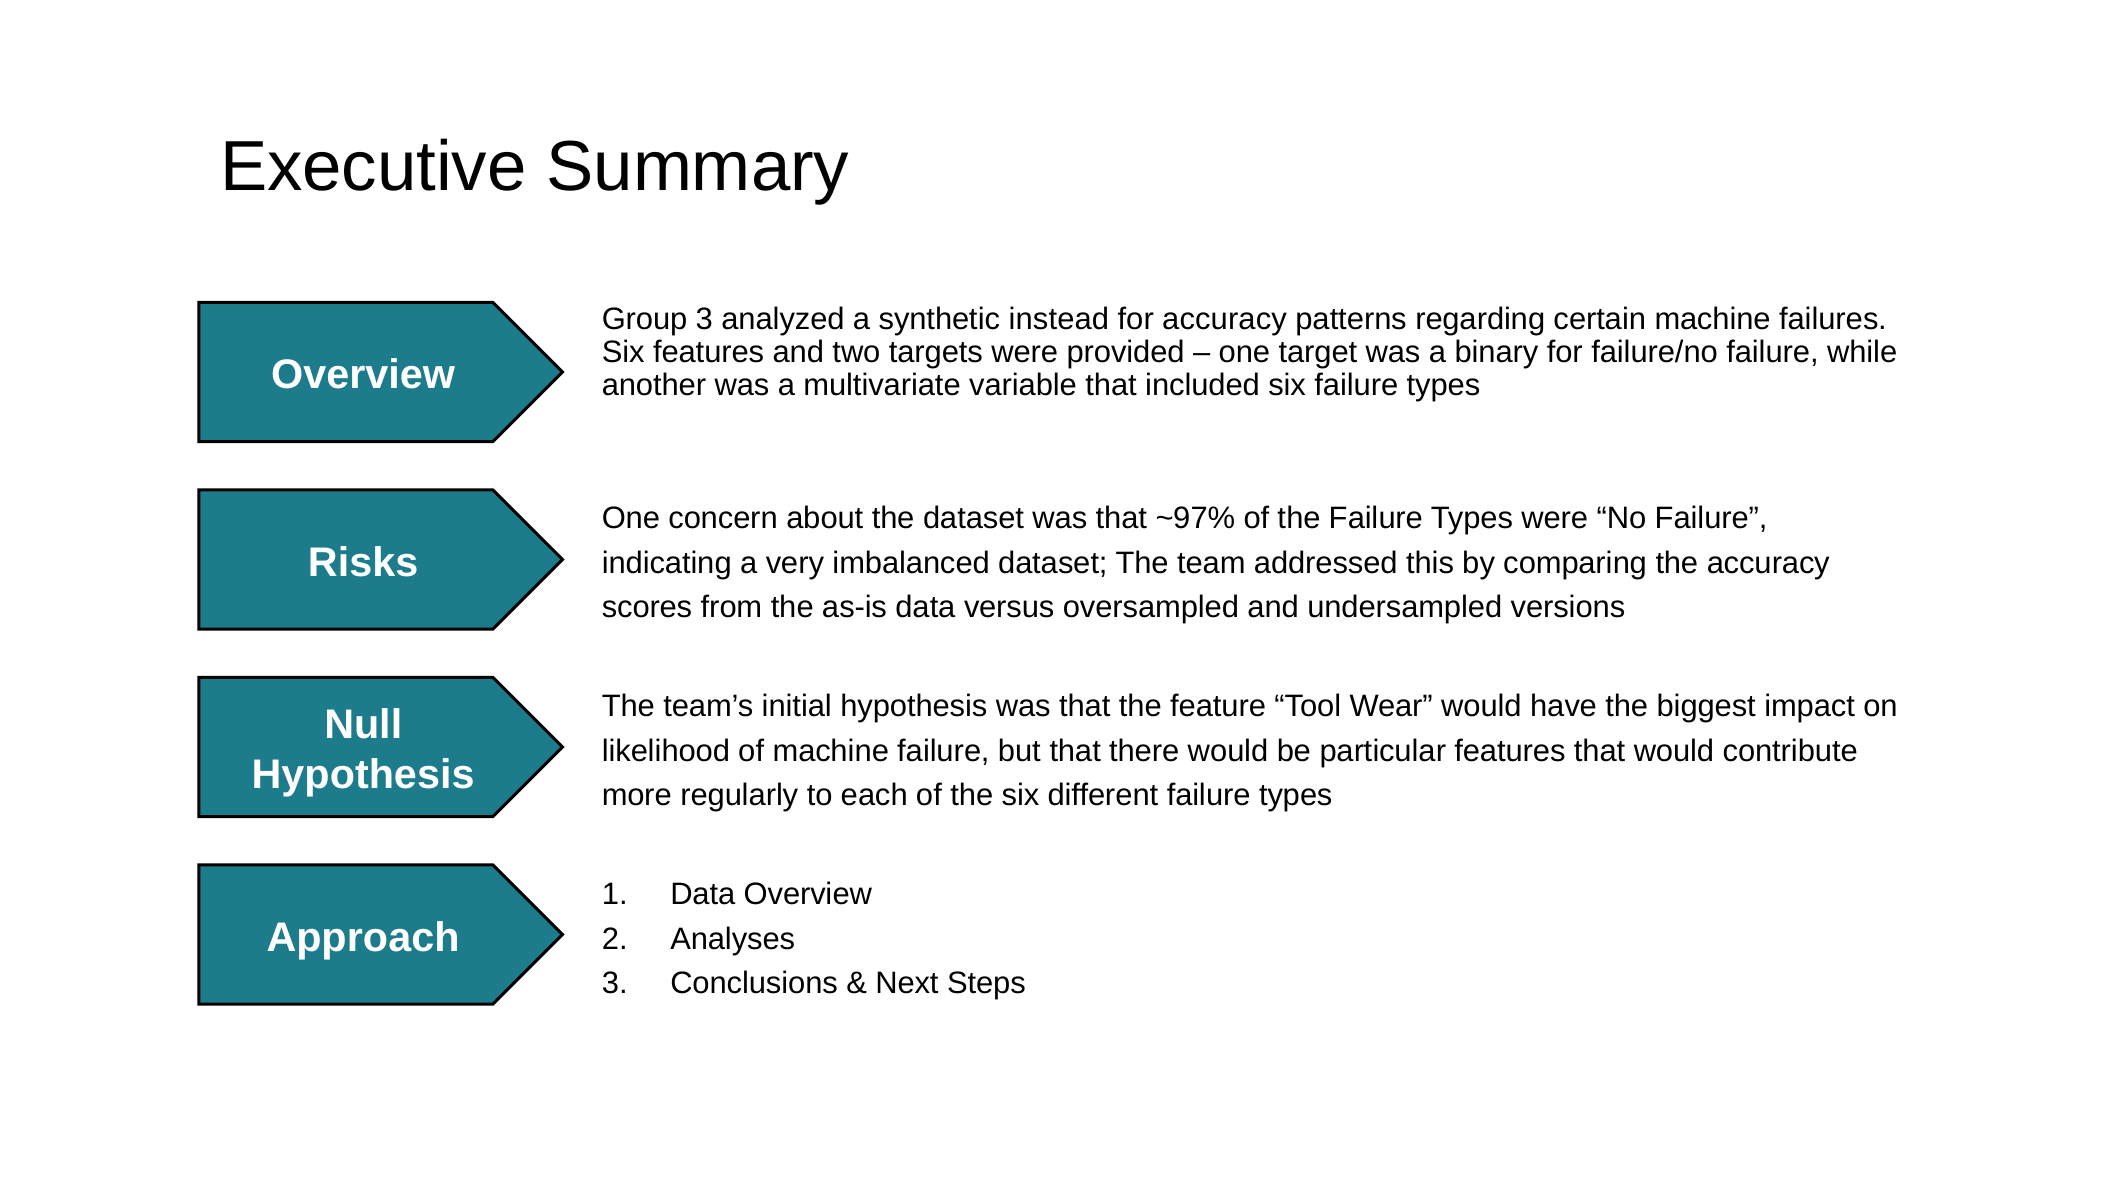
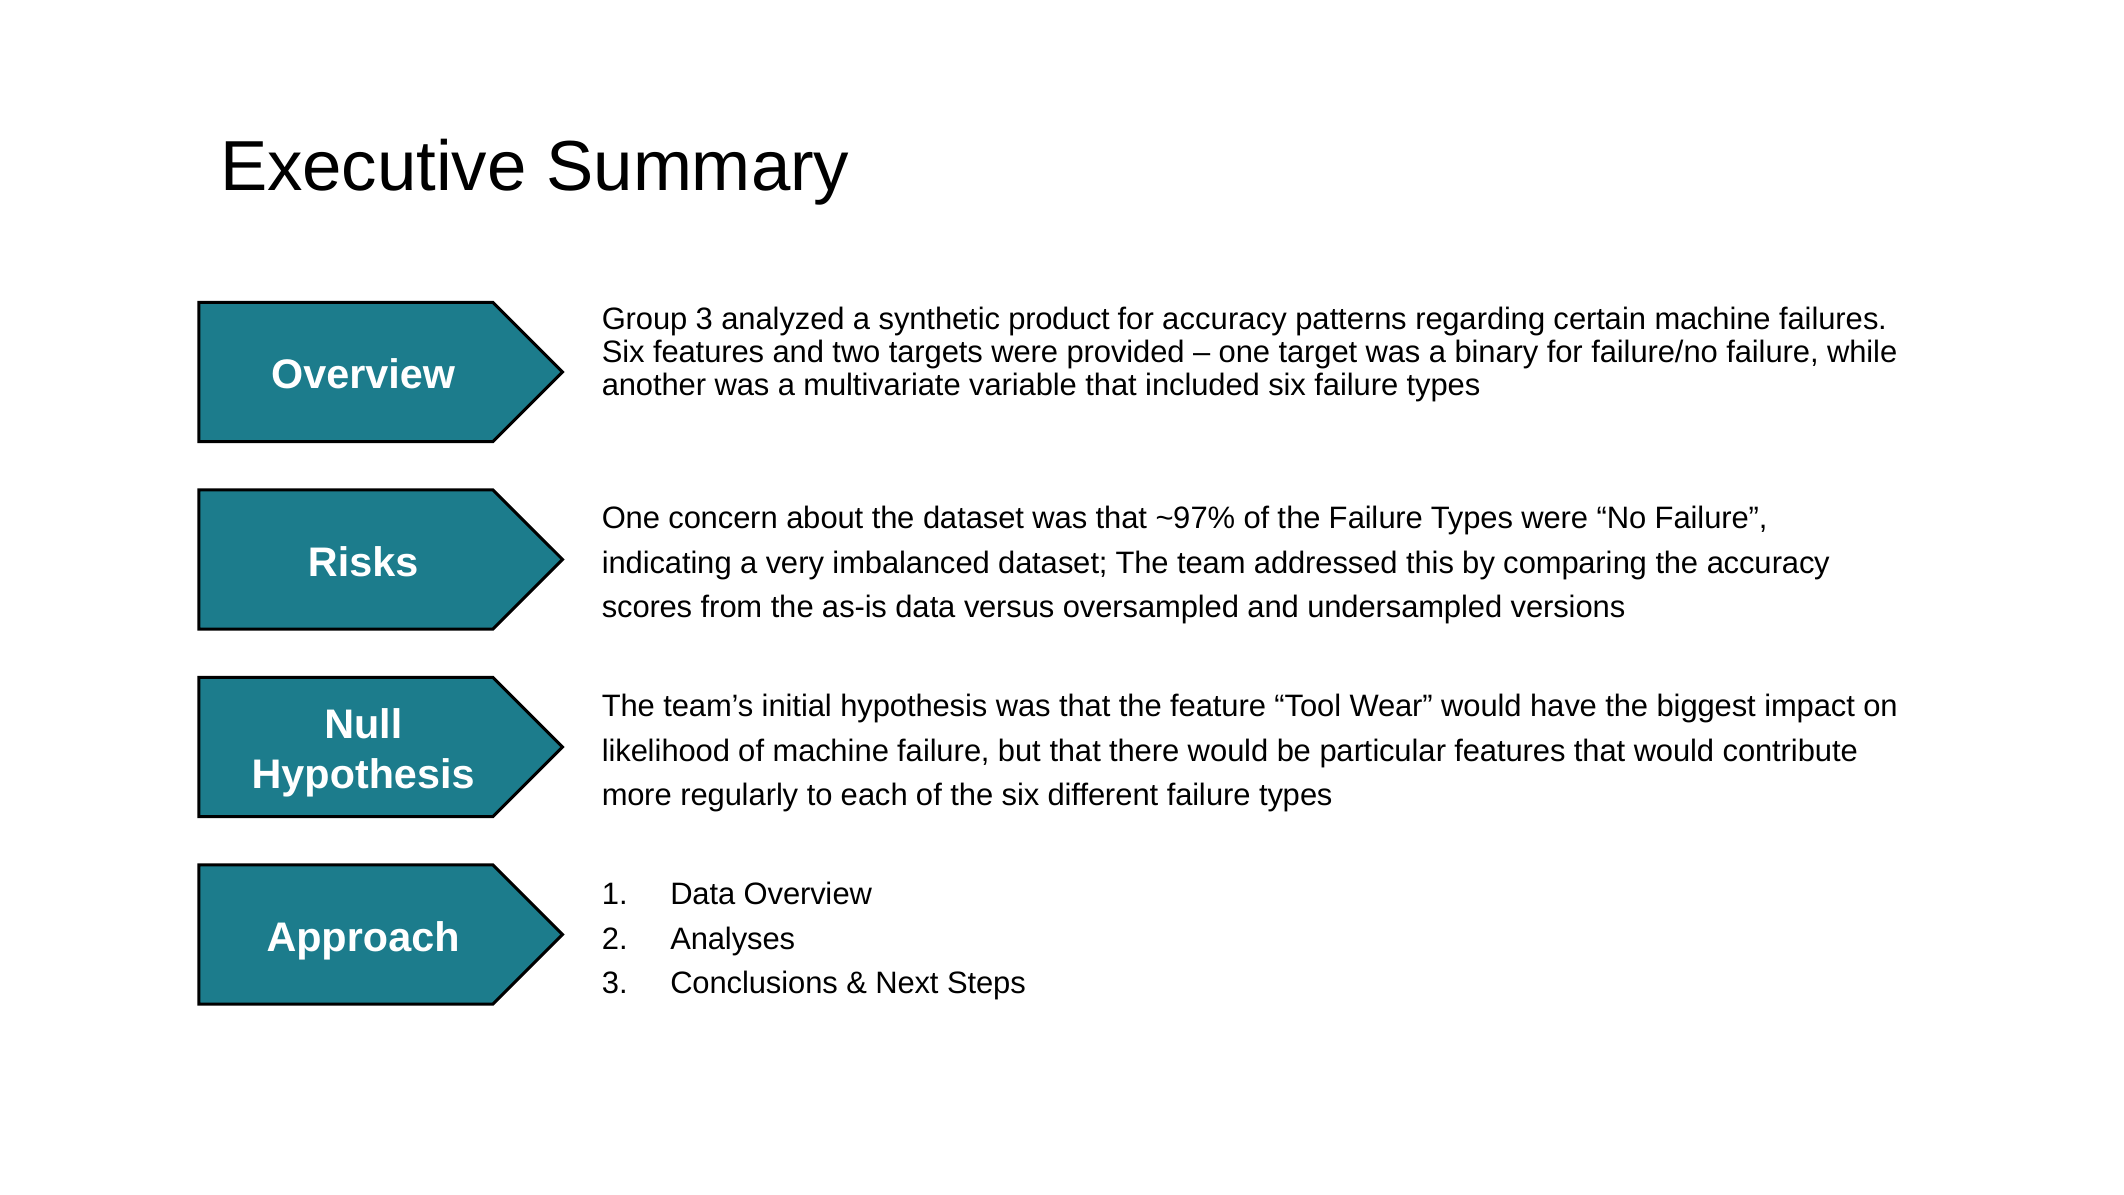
instead: instead -> product (1059, 319)
